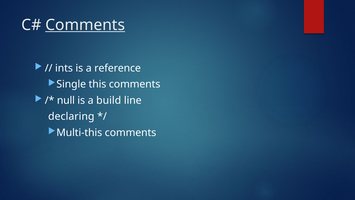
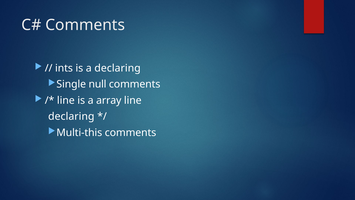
Comments underline: present -> none (85, 25)
a reference: reference -> declaring (118, 68)
this: this -> null (98, 84)
null: null -> line (66, 100)
build: build -> array (109, 100)
